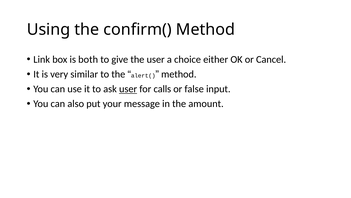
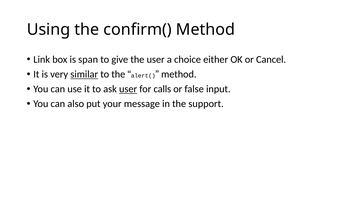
both: both -> span (88, 59)
similar underline: none -> present (84, 74)
amount: amount -> support (206, 103)
